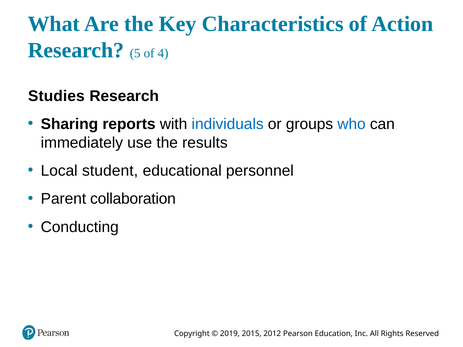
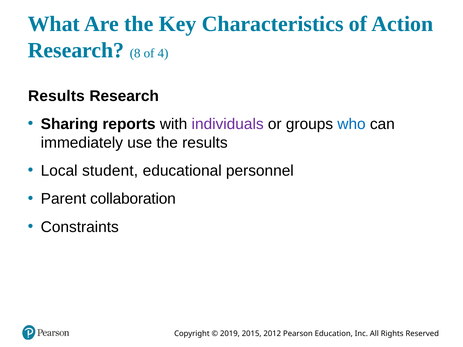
5: 5 -> 8 (135, 53)
Studies: Studies -> Results (56, 96)
individuals colour: blue -> purple (228, 124)
Conducting: Conducting -> Constraints (80, 227)
